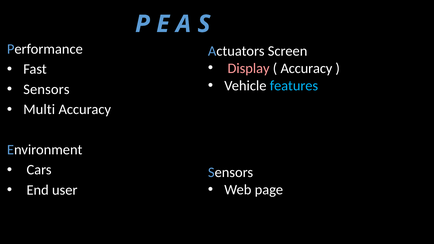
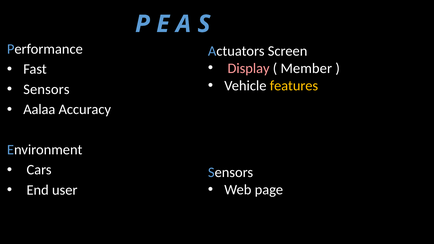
Accuracy: Accuracy -> Member (306, 68)
features colour: light blue -> yellow (294, 86)
Multi: Multi -> Aalaa (39, 110)
